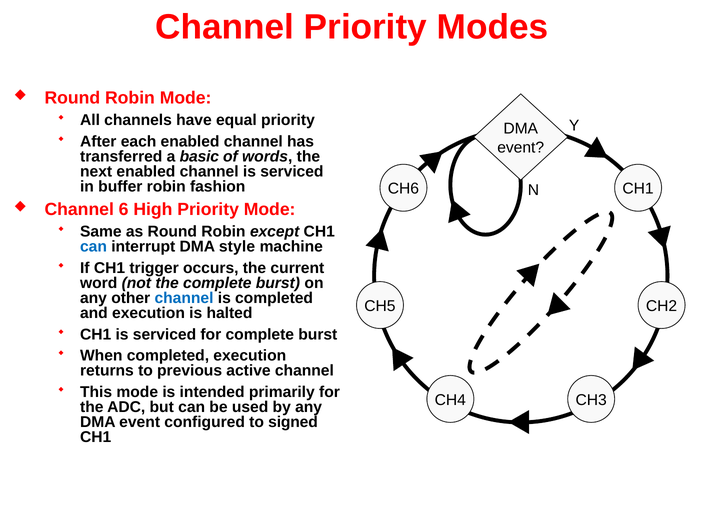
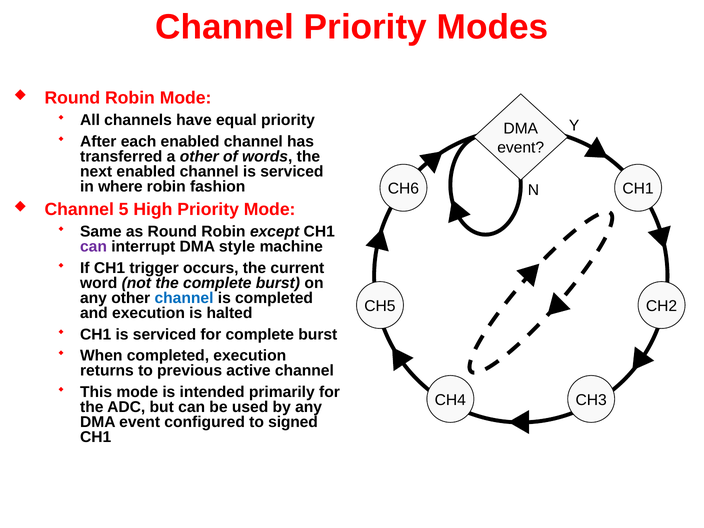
a basic: basic -> other (199, 157)
buffer: buffer -> where (120, 187)
6: 6 -> 5 (124, 210)
can colour: blue -> purple (94, 247)
